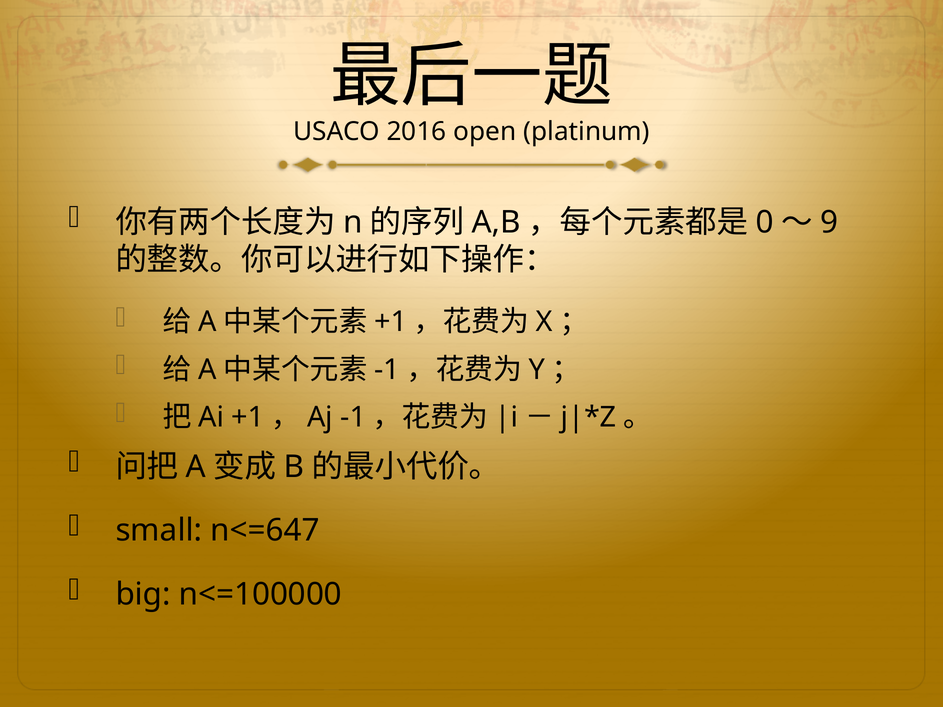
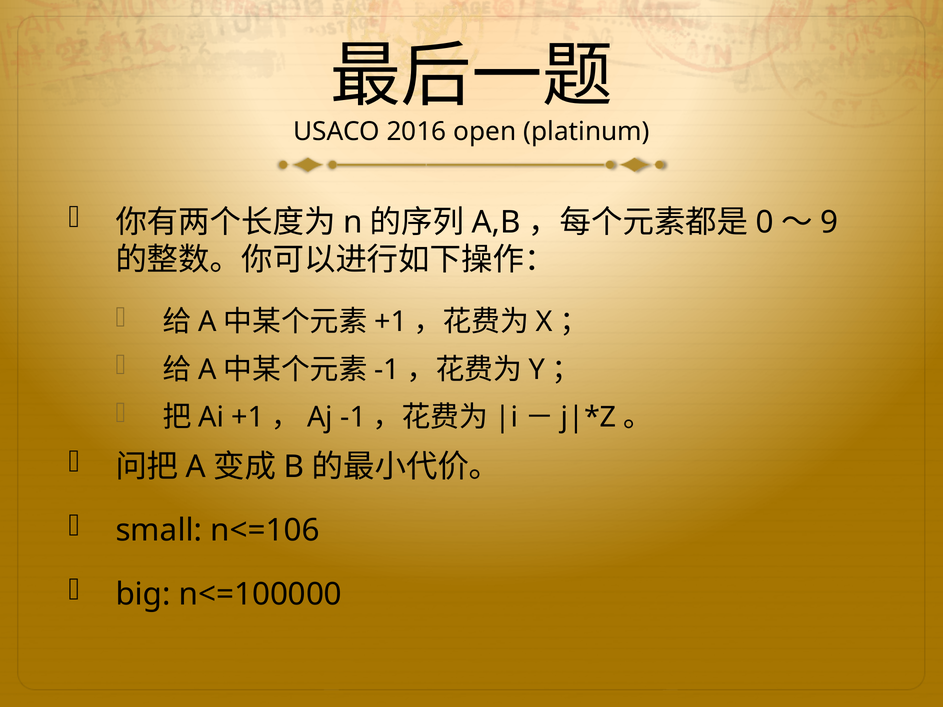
n<=647: n<=647 -> n<=106 (265, 531)
